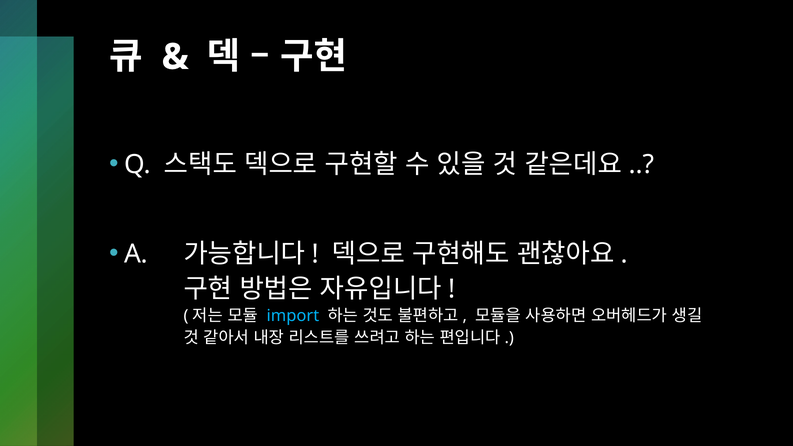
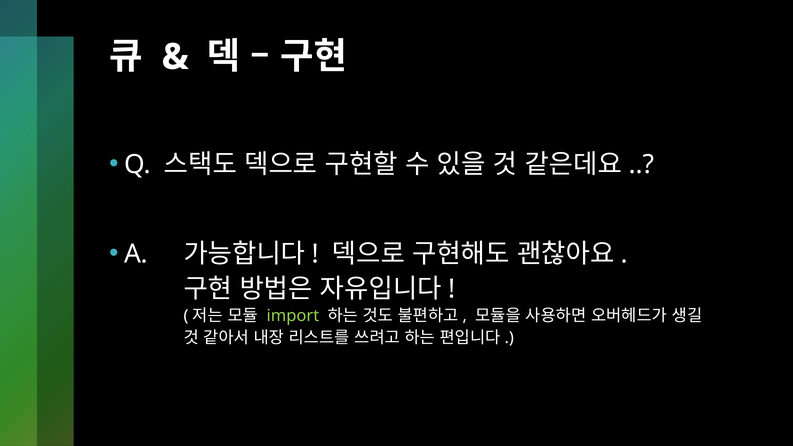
import colour: light blue -> light green (293, 316)
